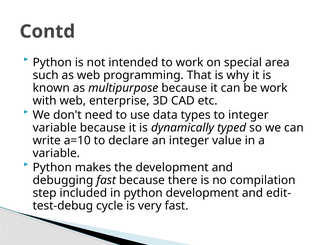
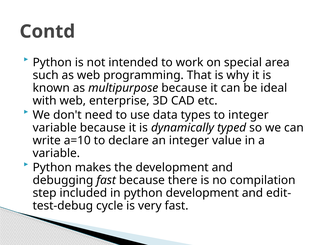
be work: work -> ideal (274, 88)
